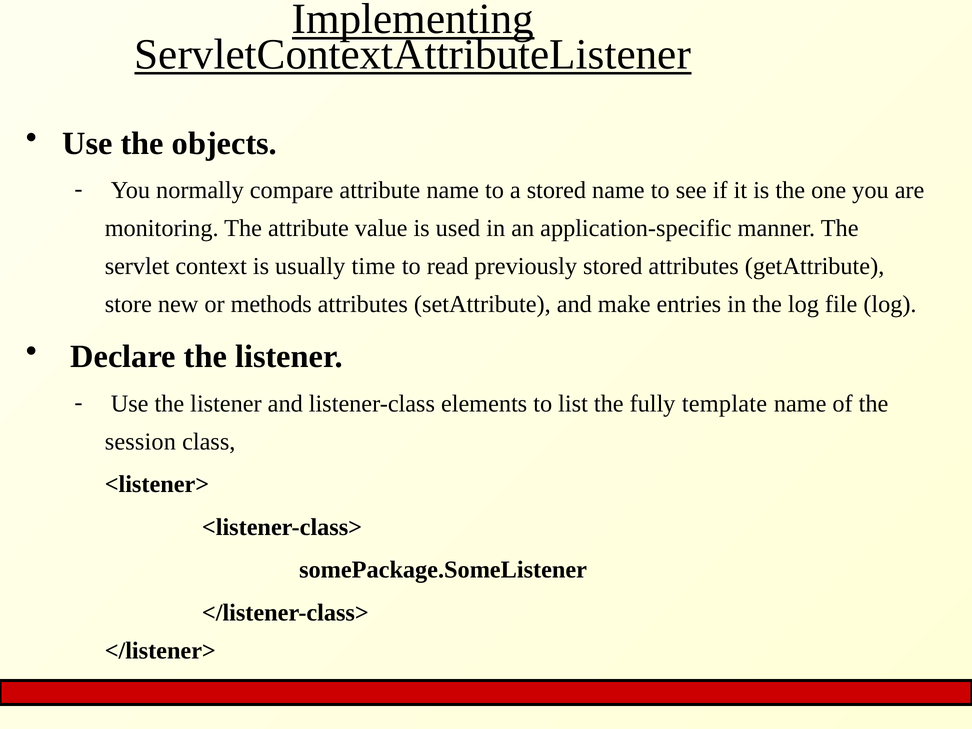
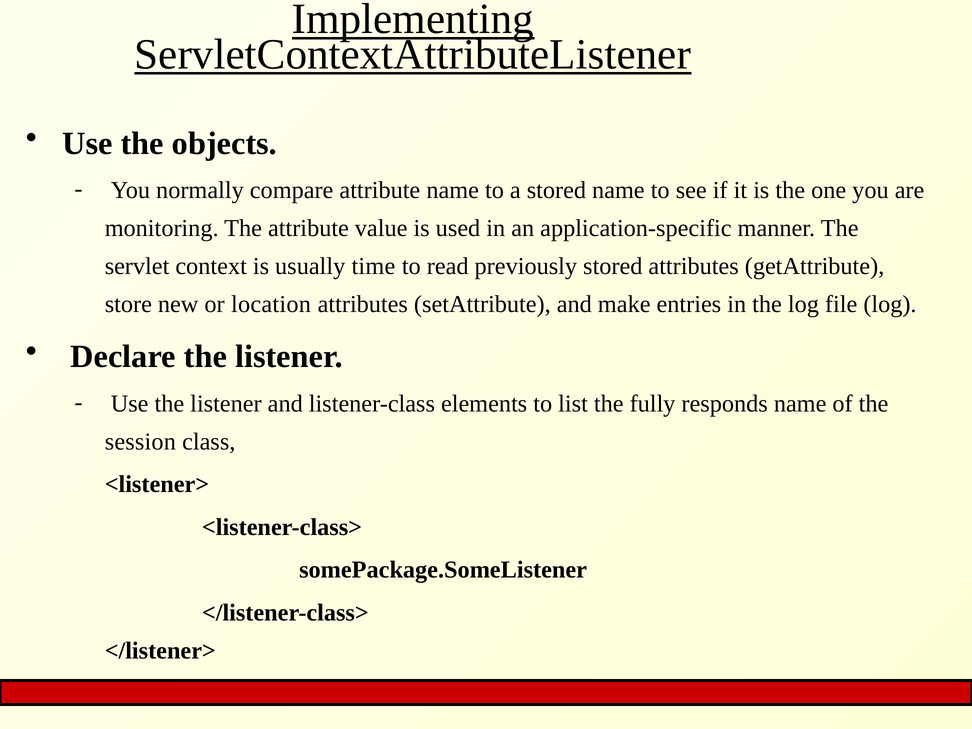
methods: methods -> location (271, 304)
template: template -> responds (725, 404)
